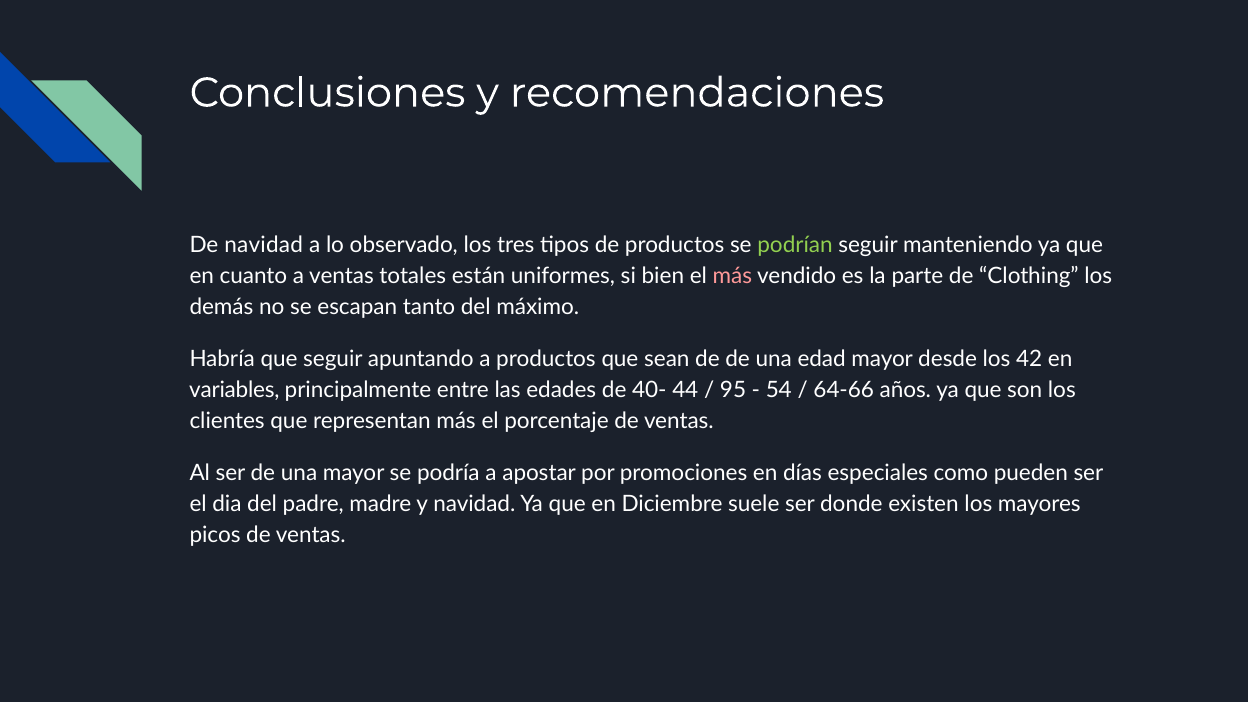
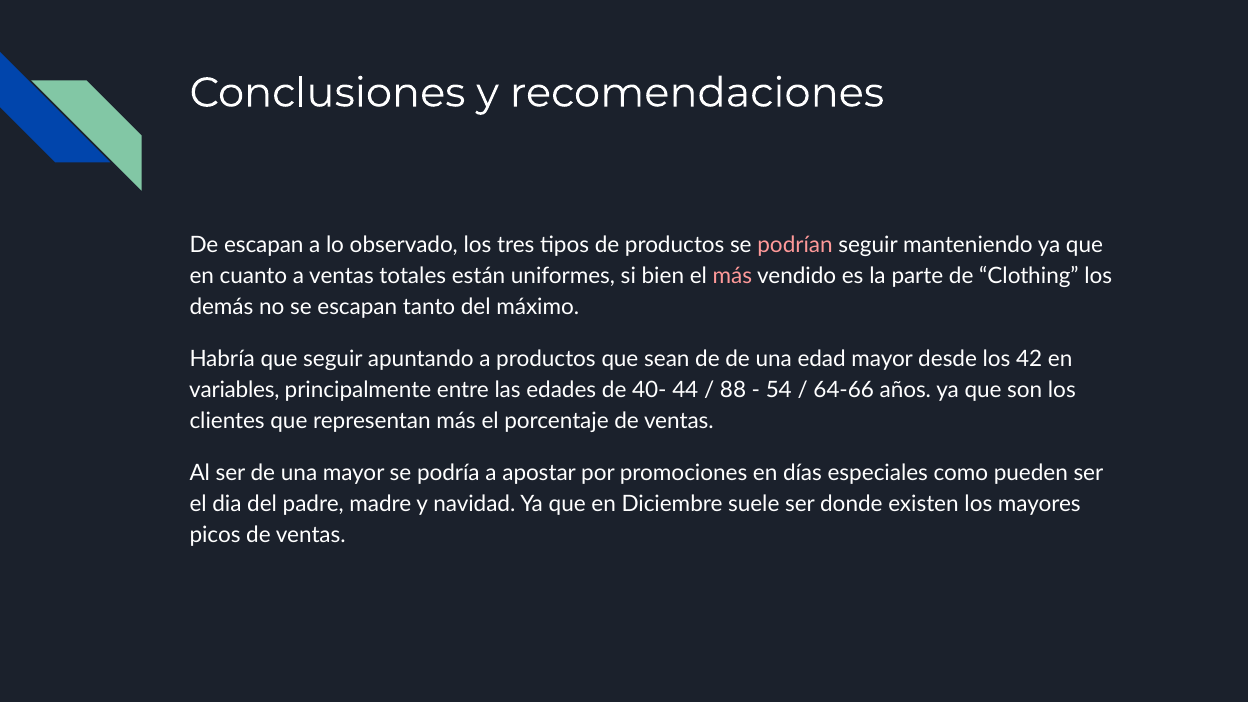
De navidad: navidad -> escapan (264, 245)
podrían colour: light green -> pink (795, 245)
95: 95 -> 88 (733, 390)
